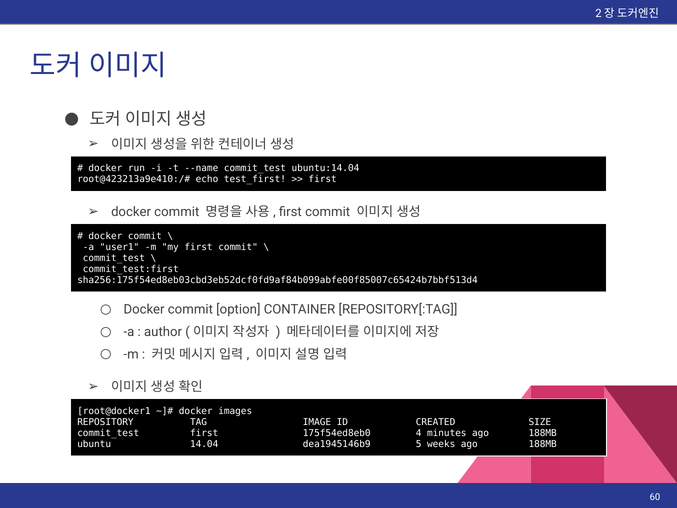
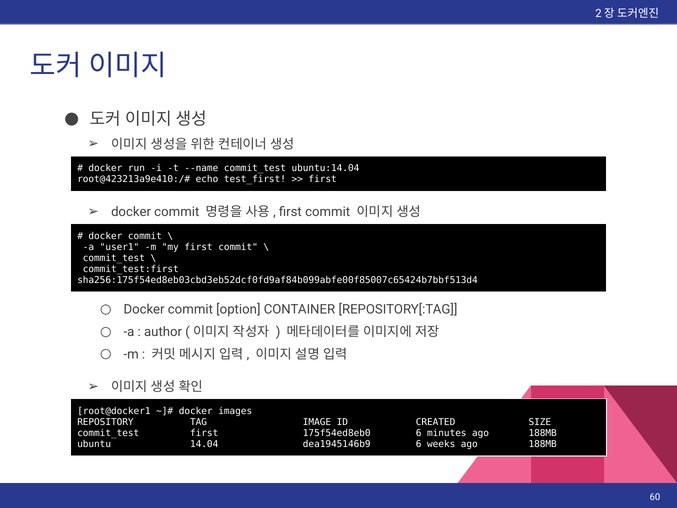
175f54ed8eb0 4: 4 -> 6 (419, 433)
dea1945146b9 5: 5 -> 6 (419, 444)
